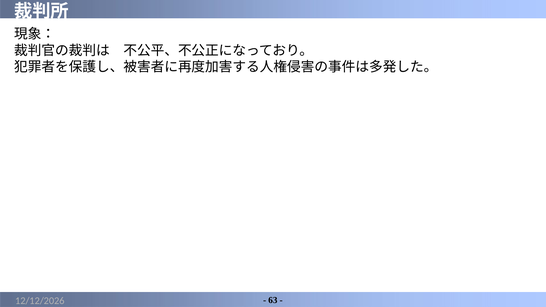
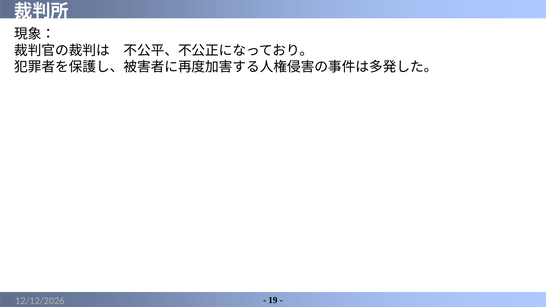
63: 63 -> 19 (273, 300)
